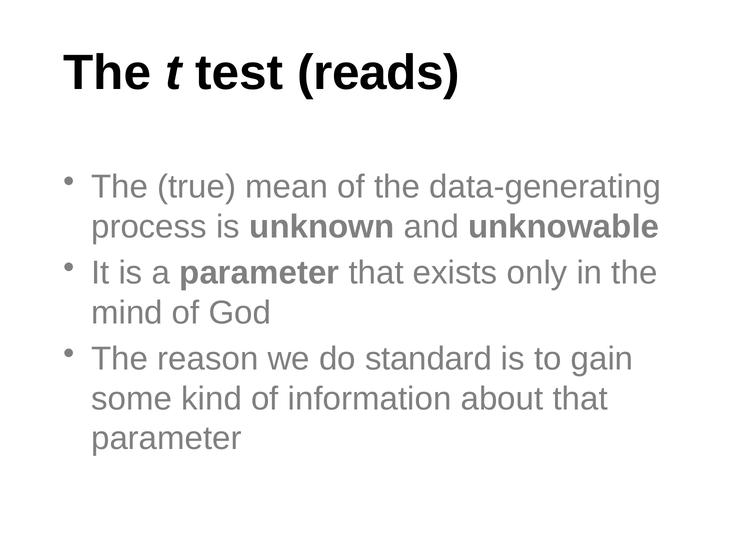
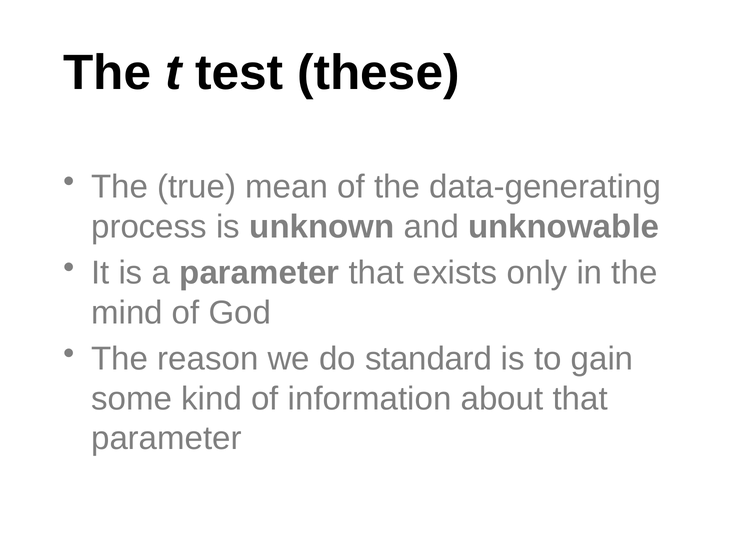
reads: reads -> these (378, 73)
